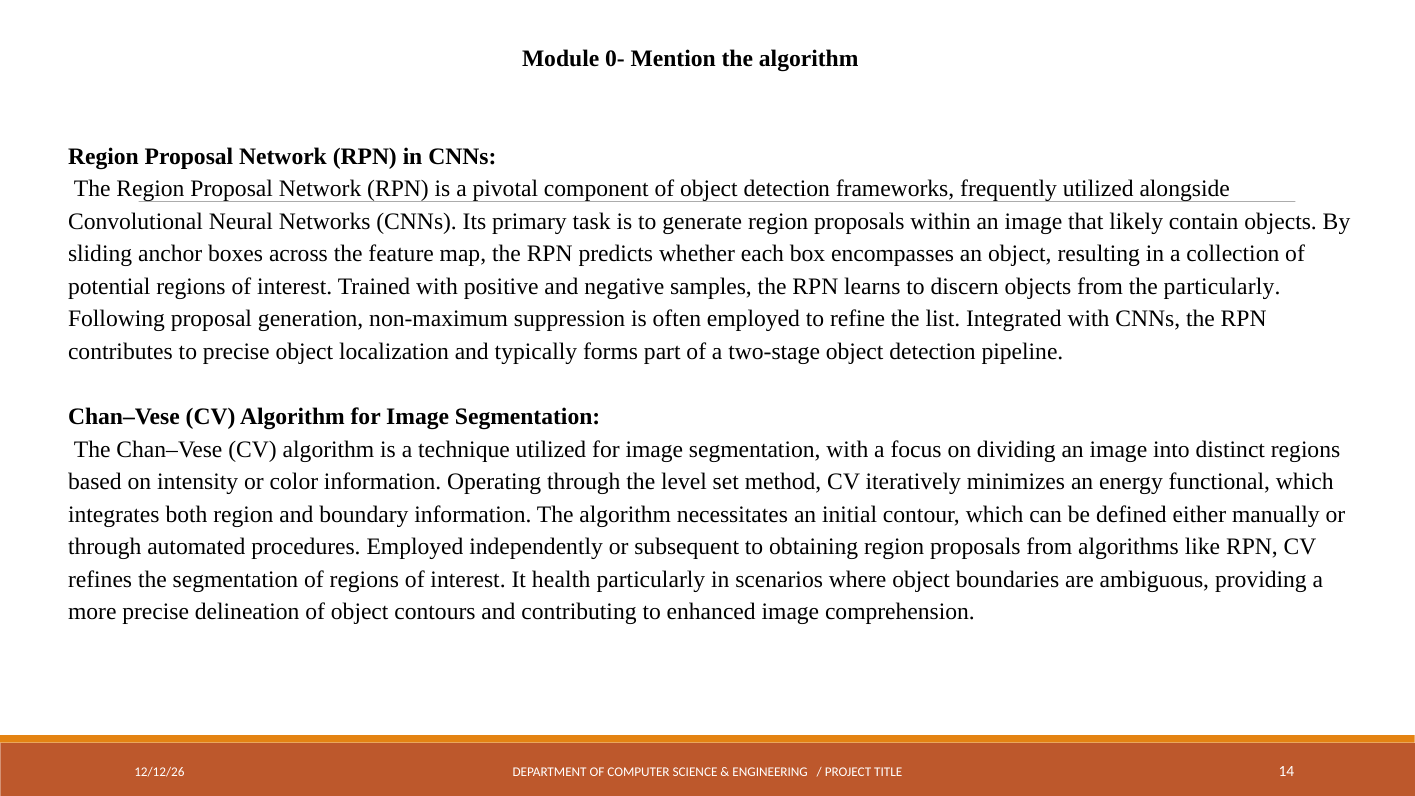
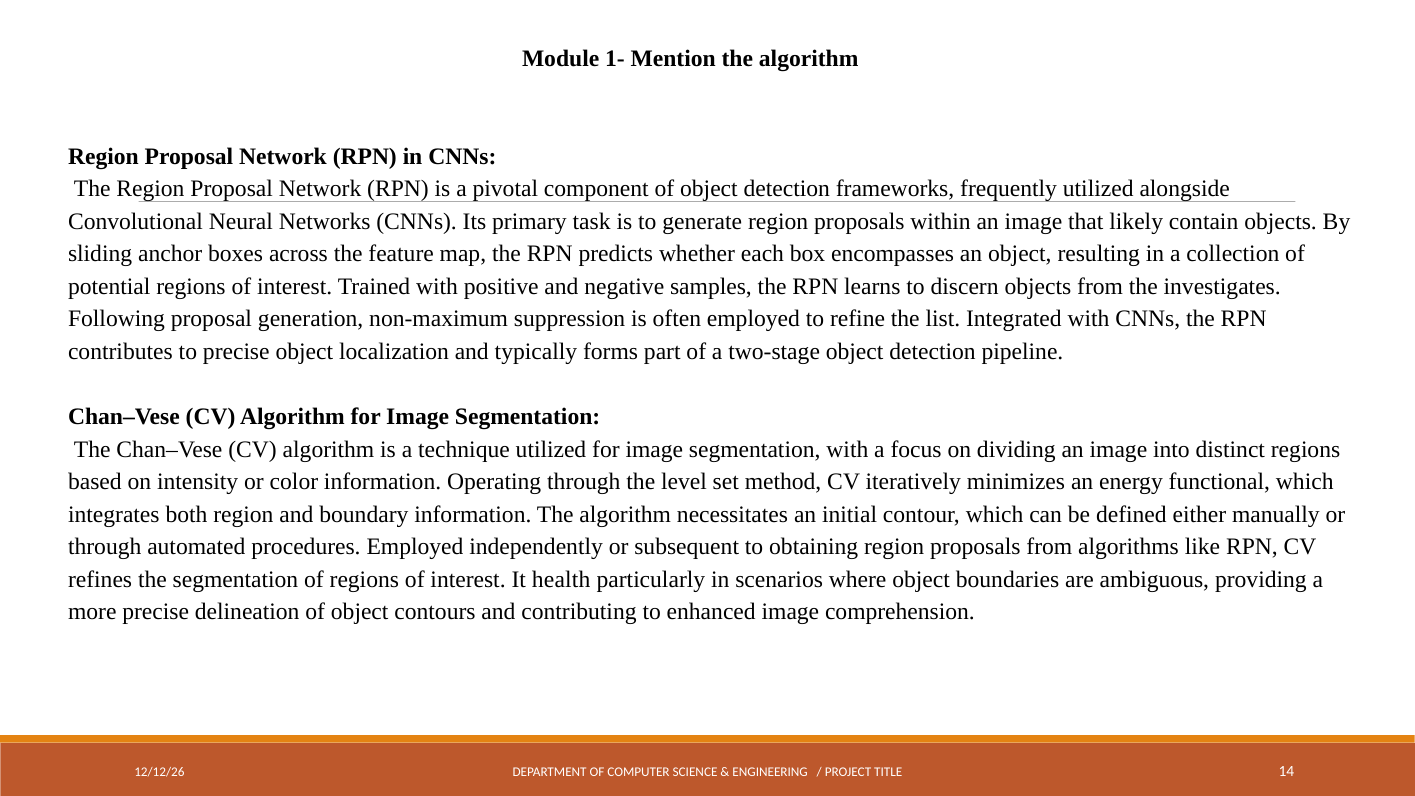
0-: 0- -> 1- (615, 59)
the particularly: particularly -> investigates (1222, 287)
